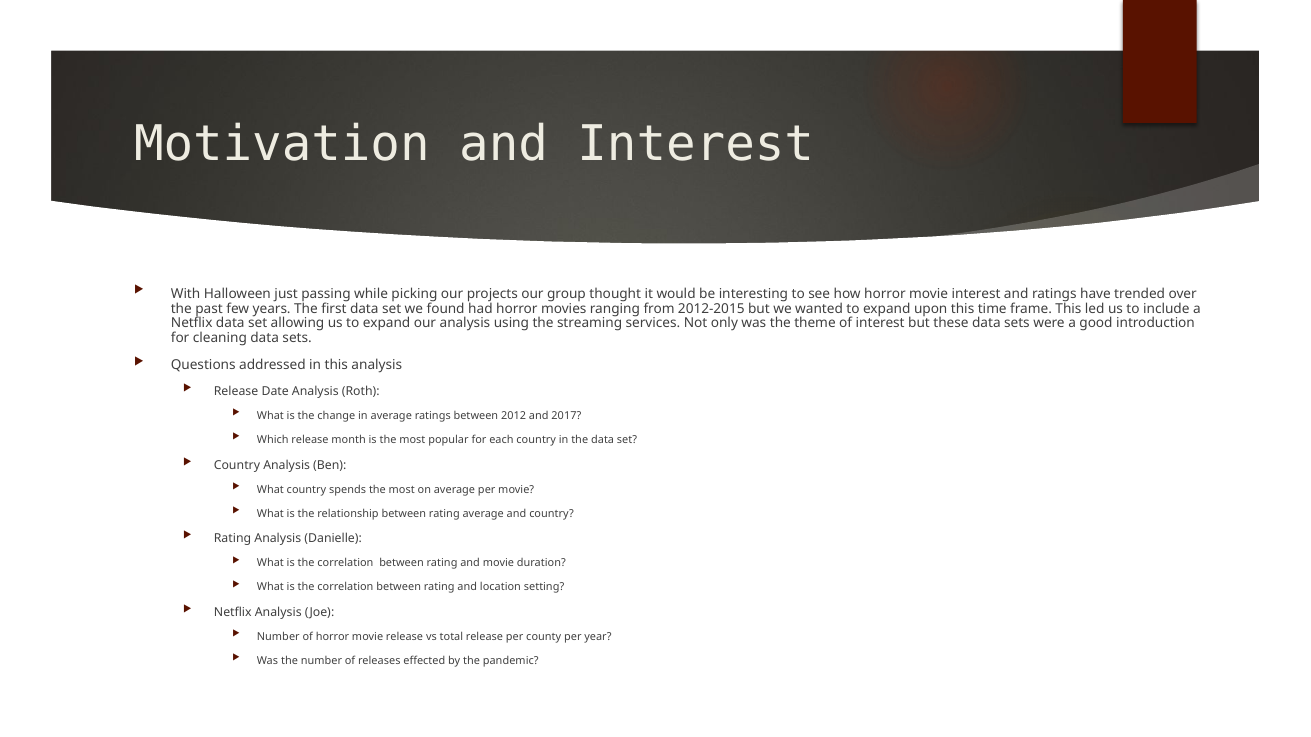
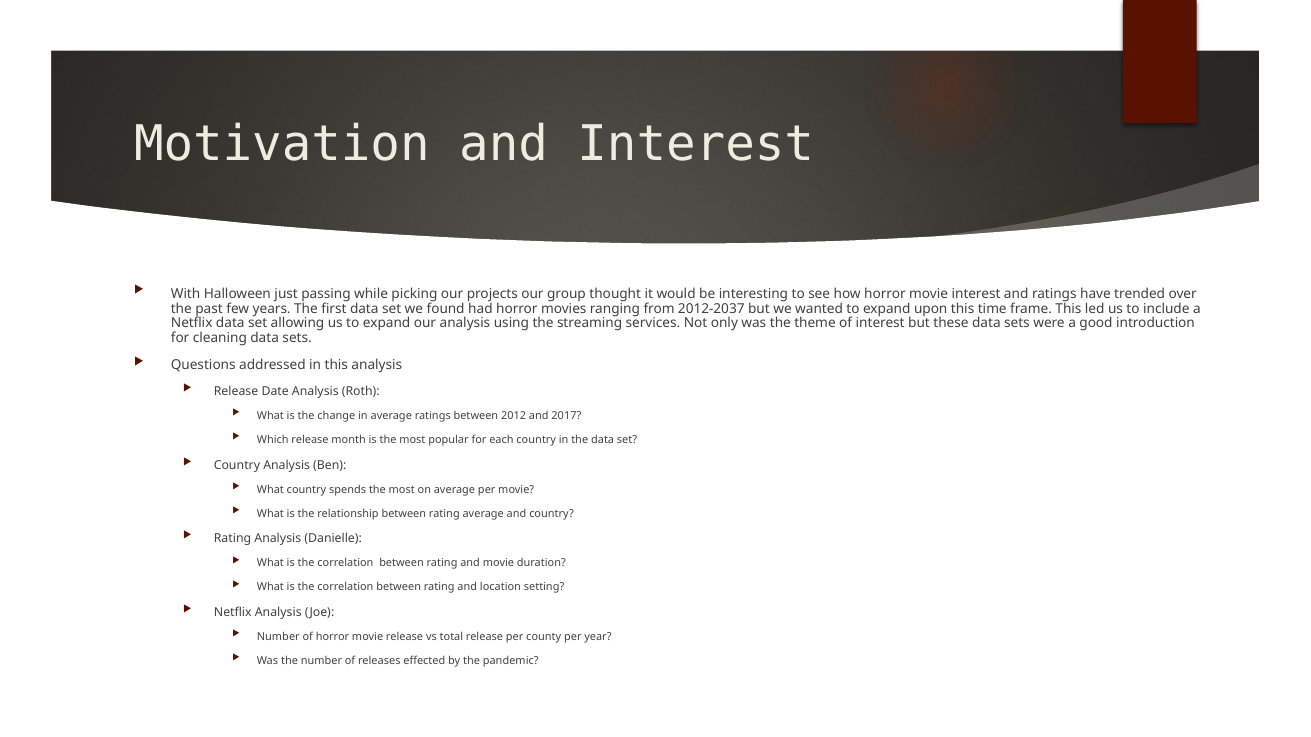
2012-2015: 2012-2015 -> 2012-2037 (711, 309)
